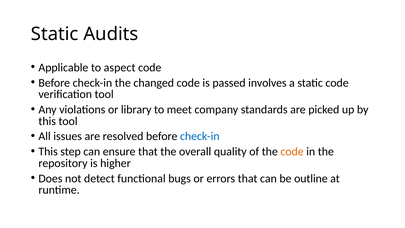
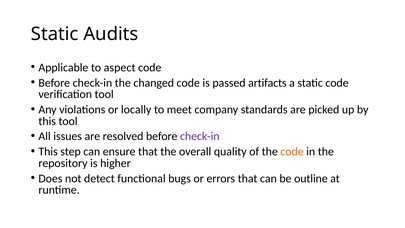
involves: involves -> artifacts (267, 83)
library: library -> locally (136, 110)
check-in colour: blue -> purple (200, 136)
